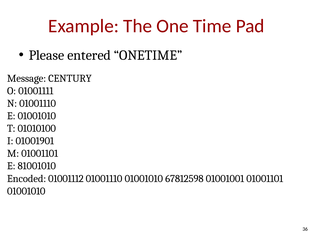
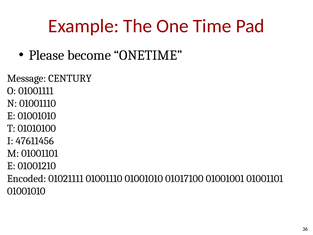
entered: entered -> become (89, 55)
01001901: 01001901 -> 47611456 (35, 141)
81001010: 81001010 -> 01001210 (37, 166)
01001112: 01001112 -> 01021111 (66, 178)
67812598: 67812598 -> 01017100 (184, 178)
